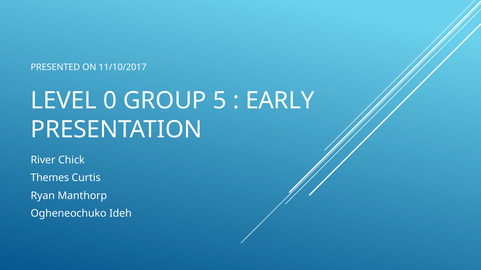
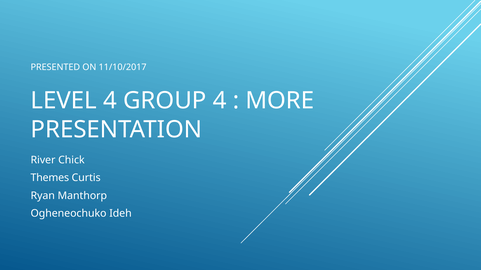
LEVEL 0: 0 -> 4 (110, 101)
GROUP 5: 5 -> 4 (220, 101)
EARLY: EARLY -> MORE (280, 101)
